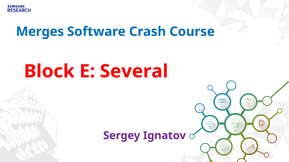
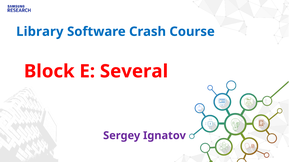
Merges: Merges -> Library (40, 32)
